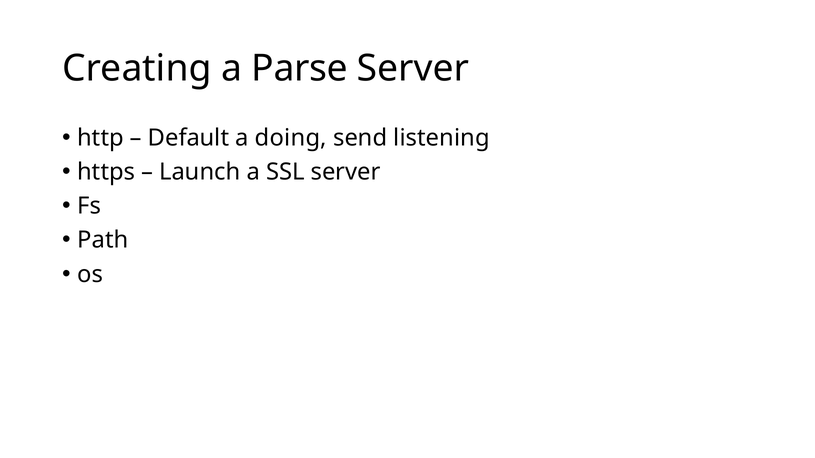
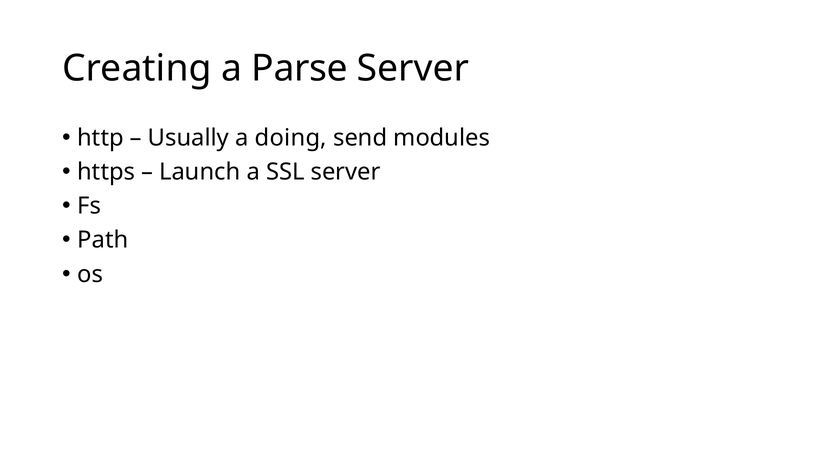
Default: Default -> Usually (188, 138)
listening: listening -> modules (442, 138)
